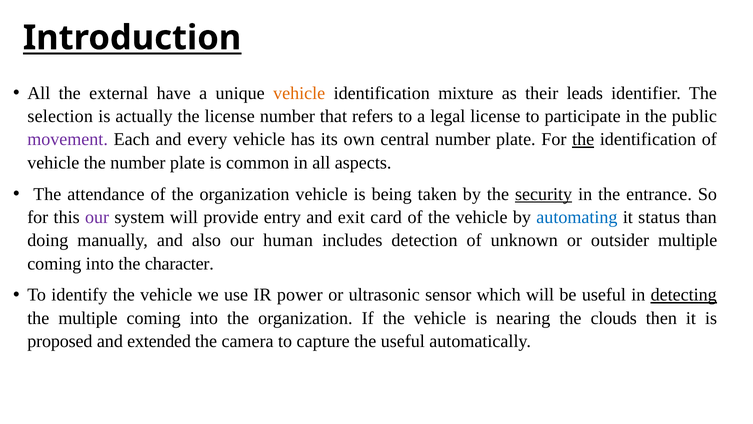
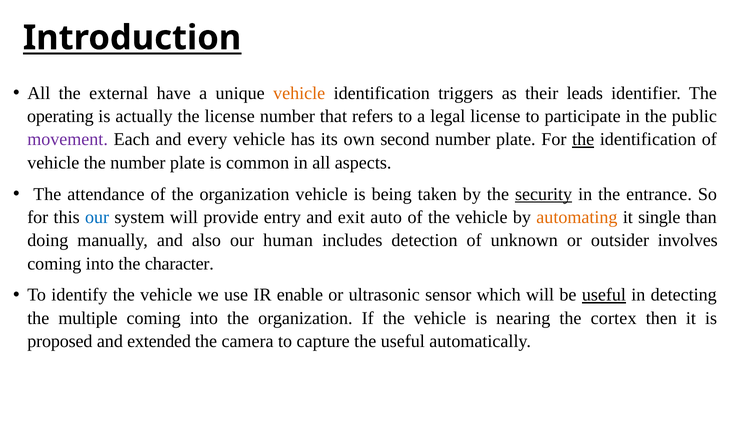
mixture: mixture -> triggers (466, 93)
selection: selection -> operating (60, 116)
central: central -> second (405, 139)
our colour: purple -> blue (97, 217)
card: card -> auto (386, 217)
automating colour: blue -> orange (577, 217)
status: status -> single (659, 217)
outsider multiple: multiple -> involves (688, 240)
power: power -> enable (300, 295)
useful underline: none -> present (604, 295)
detecting underline: present -> none (684, 295)
clouds: clouds -> cortex (614, 318)
